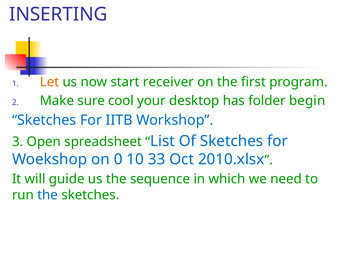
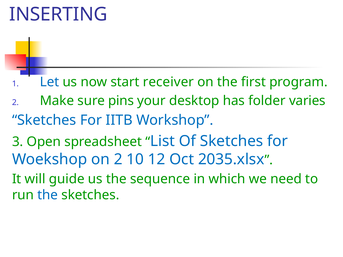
Let colour: orange -> blue (50, 82)
cool: cool -> pins (121, 101)
begin: begin -> varies (307, 101)
on 0: 0 -> 2 (118, 159)
33: 33 -> 12 (157, 159)
2010.xlsx: 2010.xlsx -> 2035.xlsx (231, 159)
